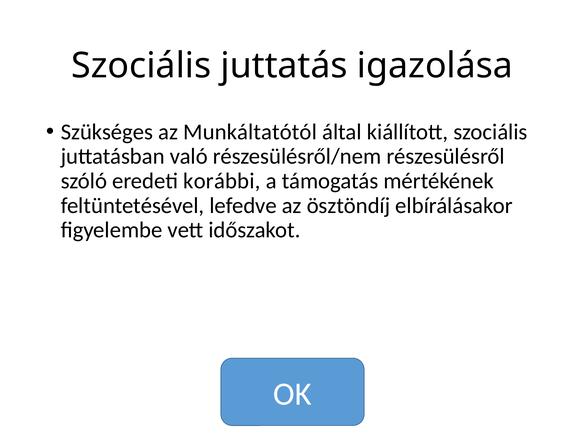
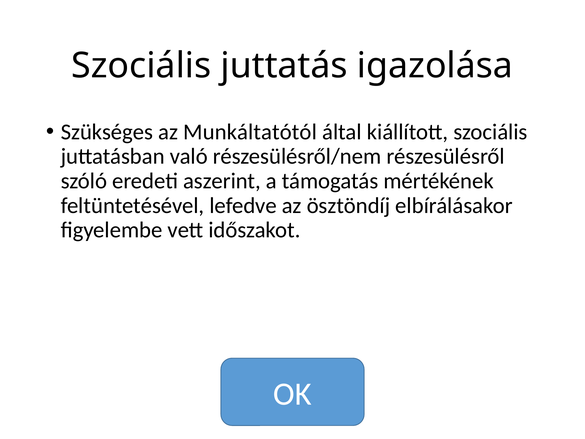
korábbi: korábbi -> aszerint (222, 181)
